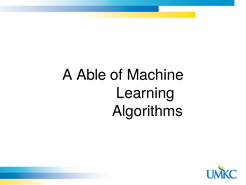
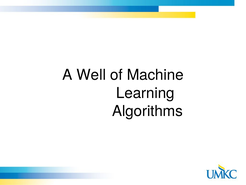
Able: Able -> Well (91, 75)
